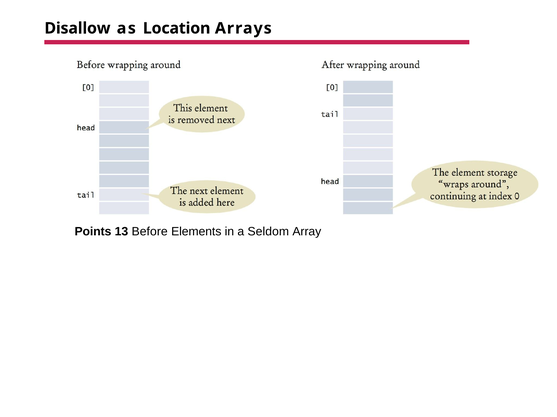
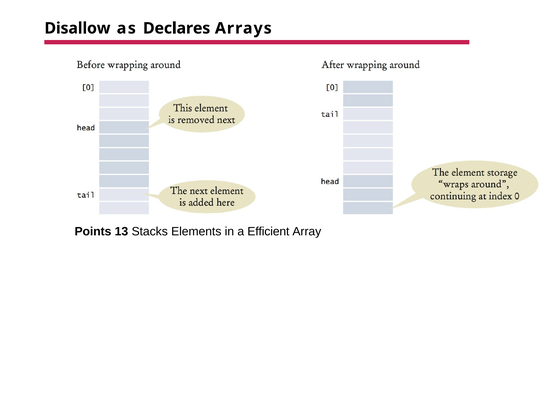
Location: Location -> Declares (177, 28)
Before: Before -> Stacks (150, 232)
Seldom: Seldom -> Efficient (268, 232)
